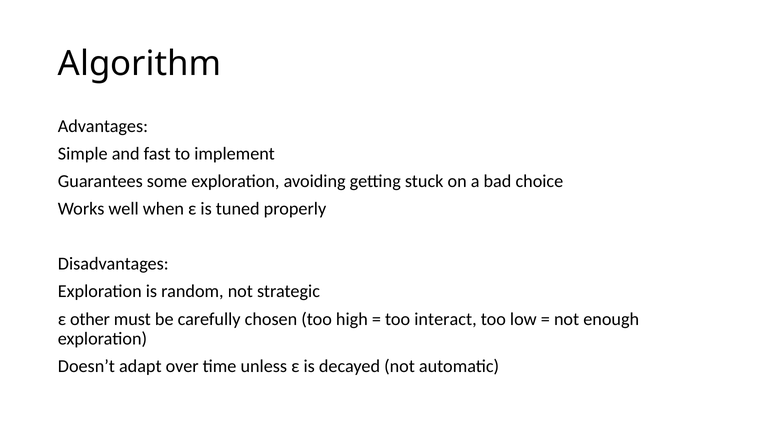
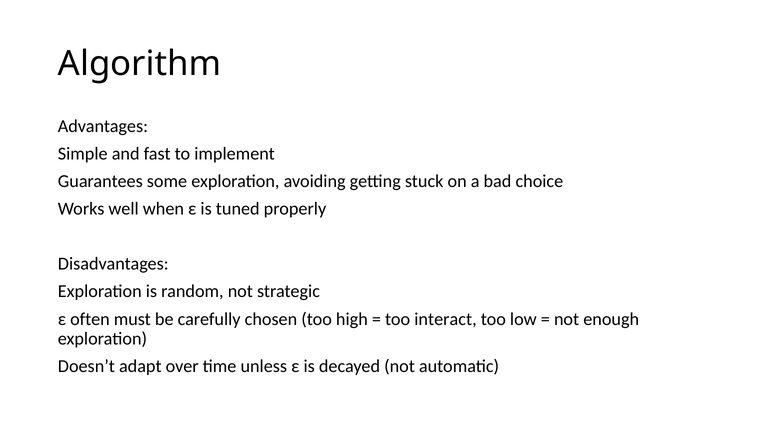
other: other -> often (90, 319)
